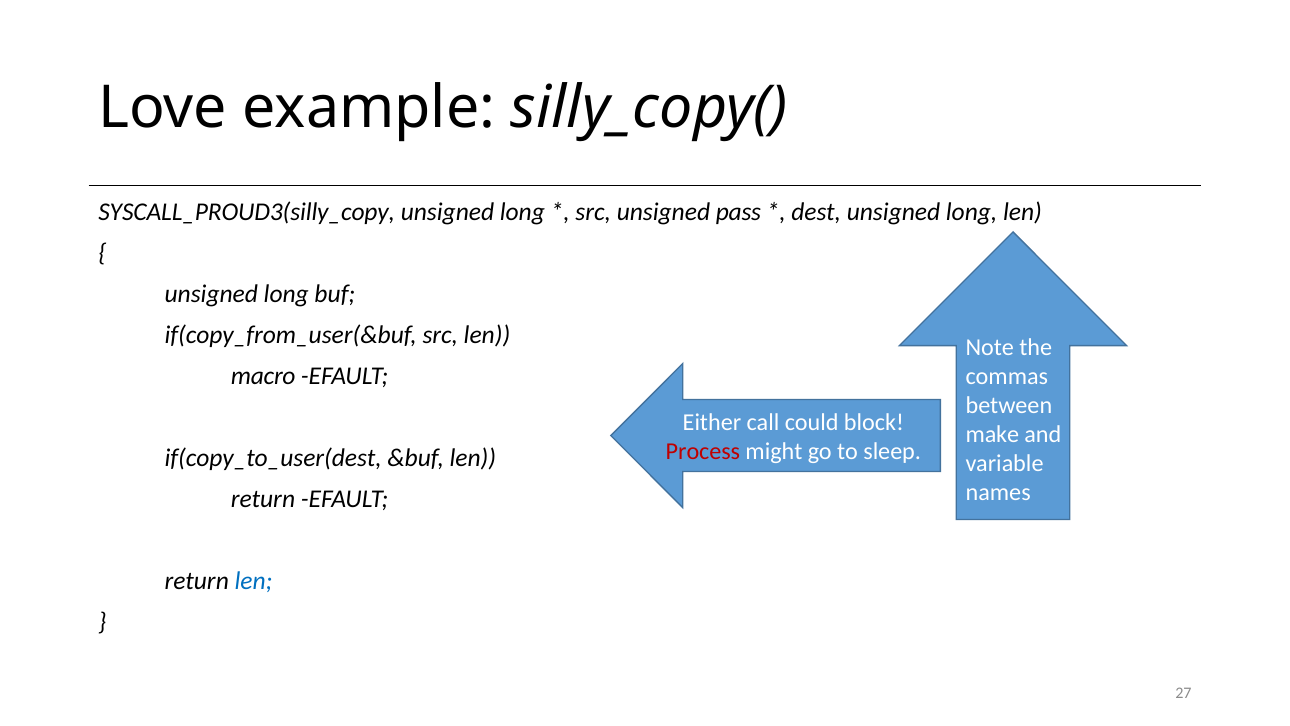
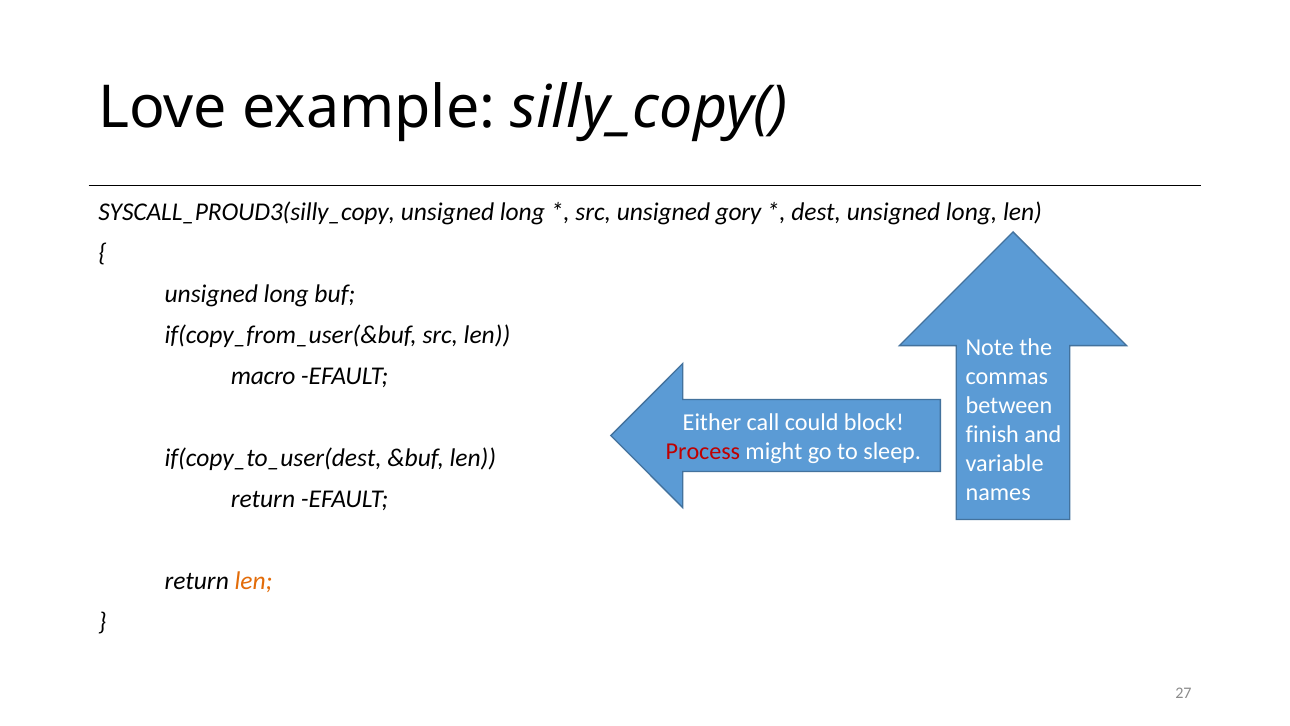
pass: pass -> gory (739, 212)
make: make -> finish (992, 434)
len colour: blue -> orange (253, 581)
